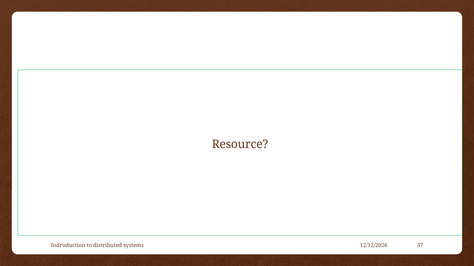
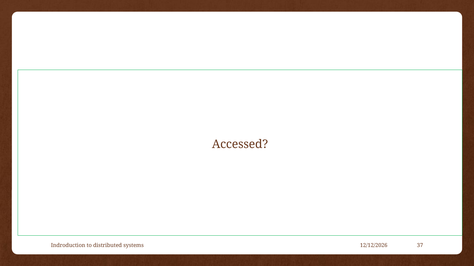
Resource: Resource -> Accessed (240, 145)
